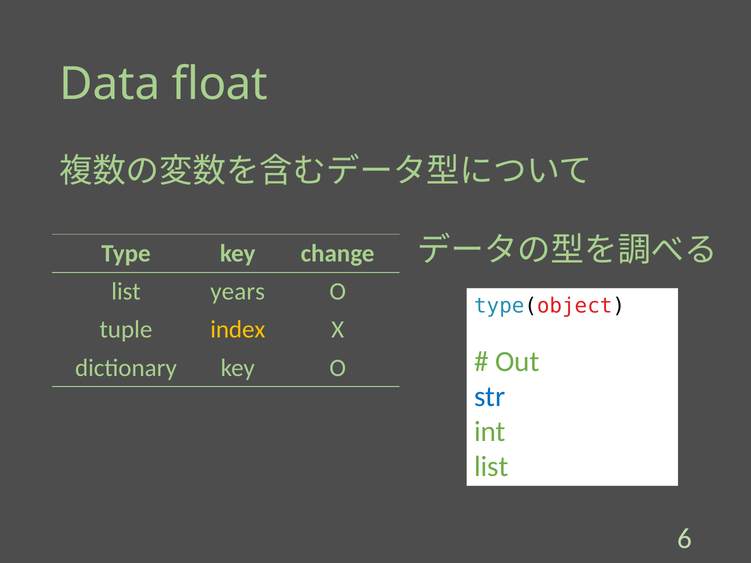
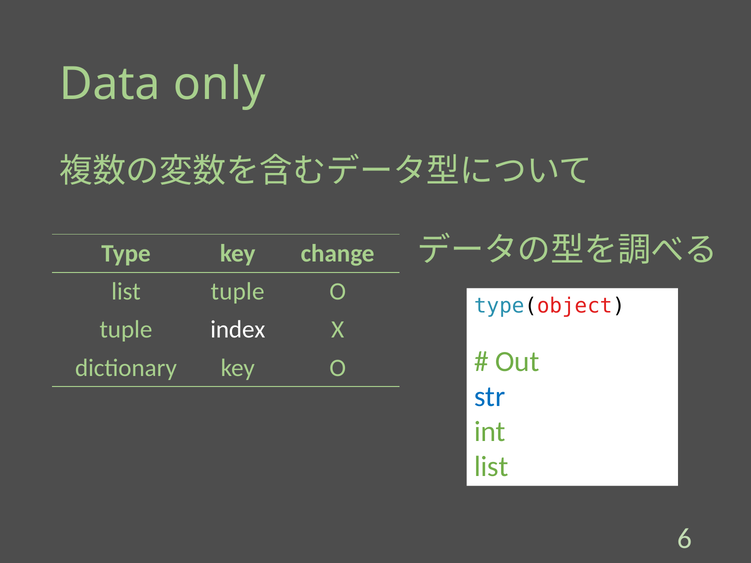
float: float -> only (219, 84)
list years: years -> tuple (238, 292)
index colour: yellow -> white (238, 330)
